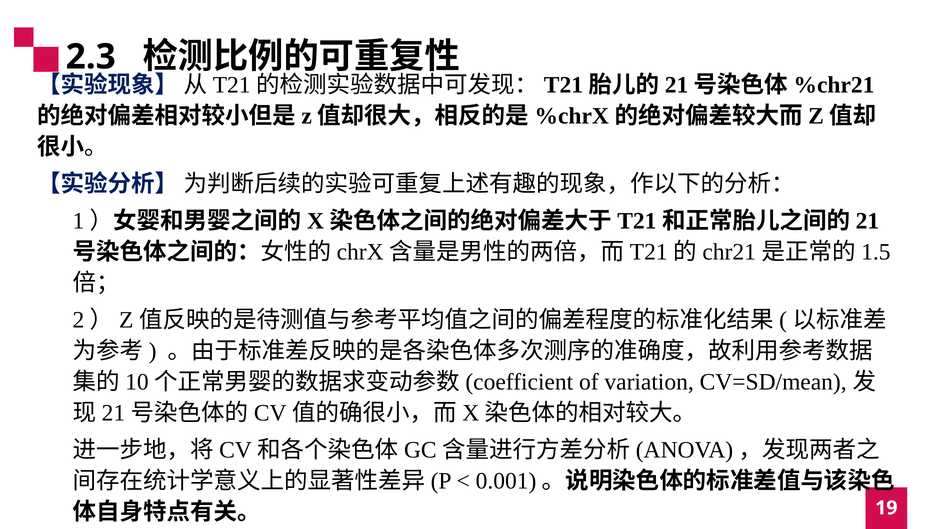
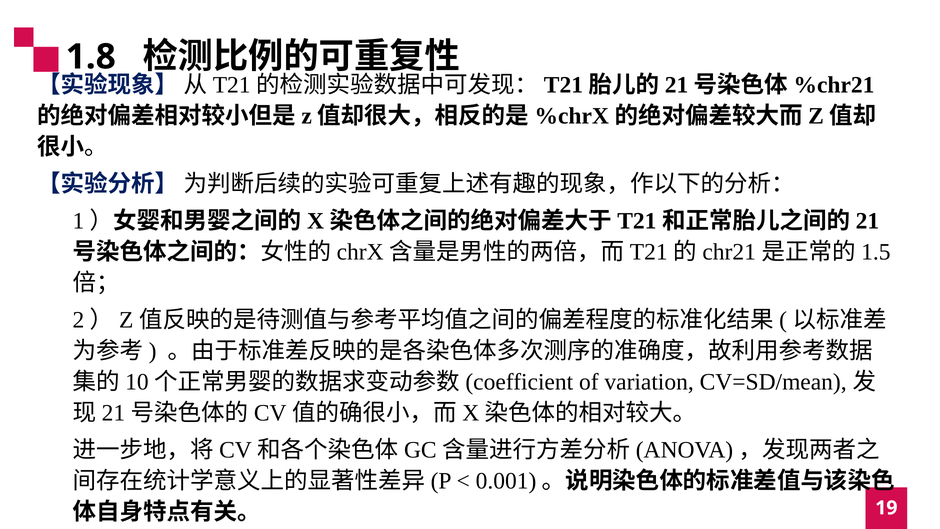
2.3: 2.3 -> 1.8 (91, 57)
